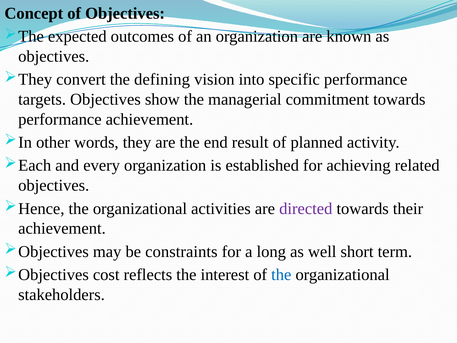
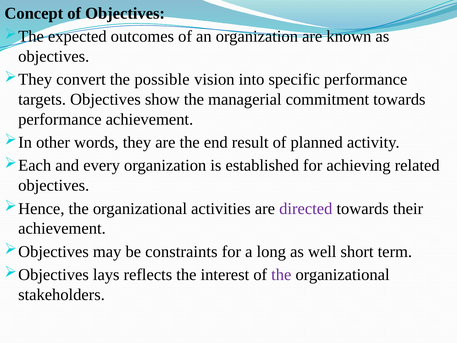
defining: defining -> possible (162, 79)
cost: cost -> lays (106, 275)
the colour: blue -> purple (281, 275)
